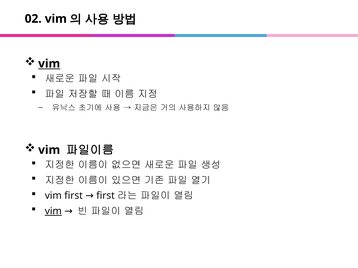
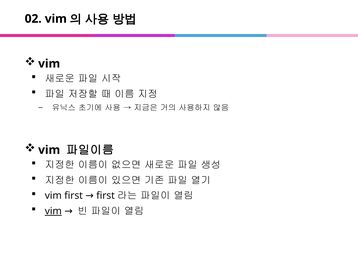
vim underline: present -> none (49, 64)
